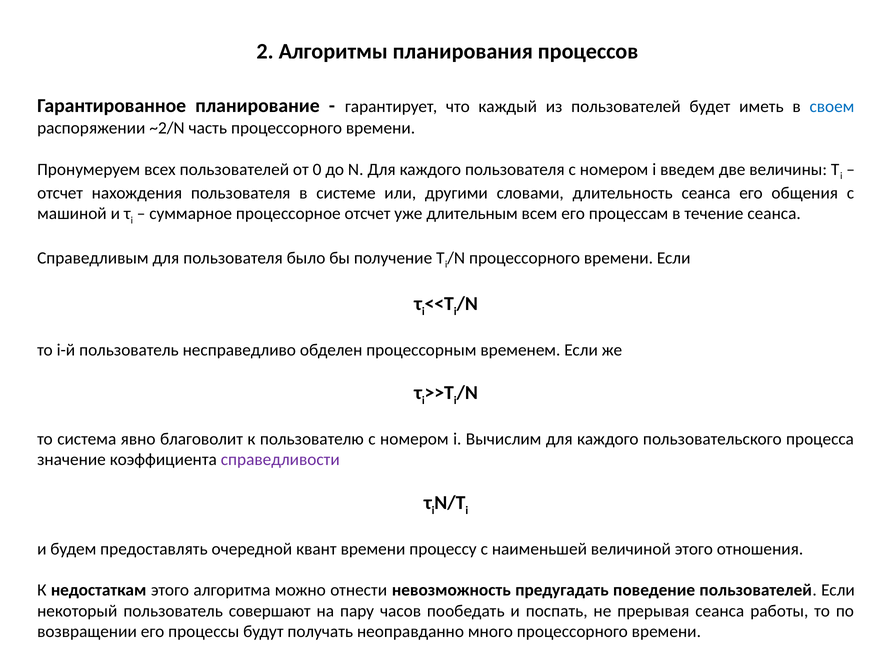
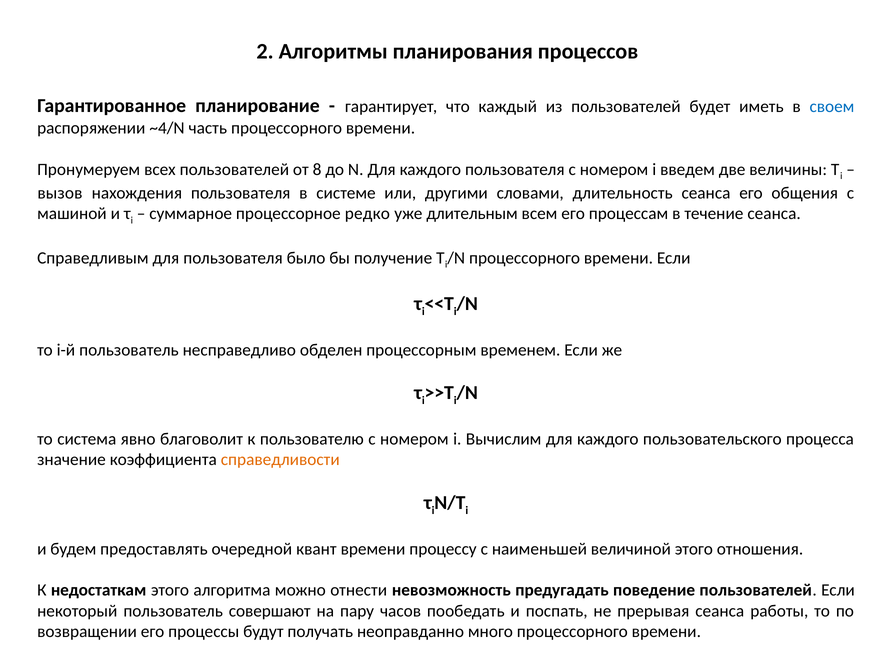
~2/N: ~2/N -> ~4/N (167, 128)
0: 0 -> 8 (317, 169)
отсчет: отсчет -> вызов (60, 193)
процессорное отсчет: отсчет -> редко (367, 214)
справедливости colour: purple -> orange (280, 460)
